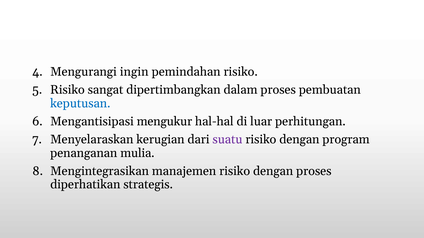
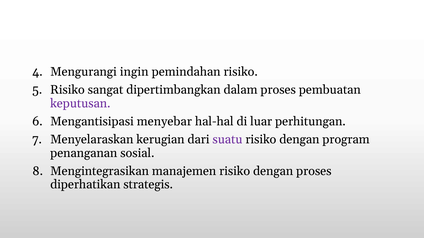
keputusan colour: blue -> purple (80, 104)
mengukur: mengukur -> menyebar (164, 122)
mulia: mulia -> sosial (137, 153)
